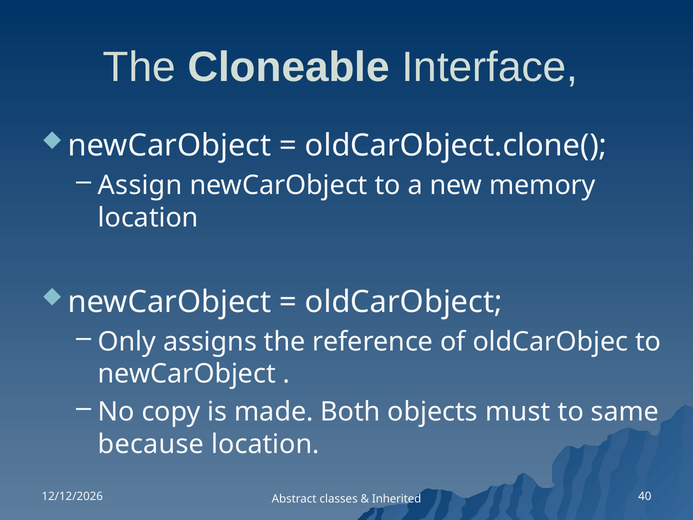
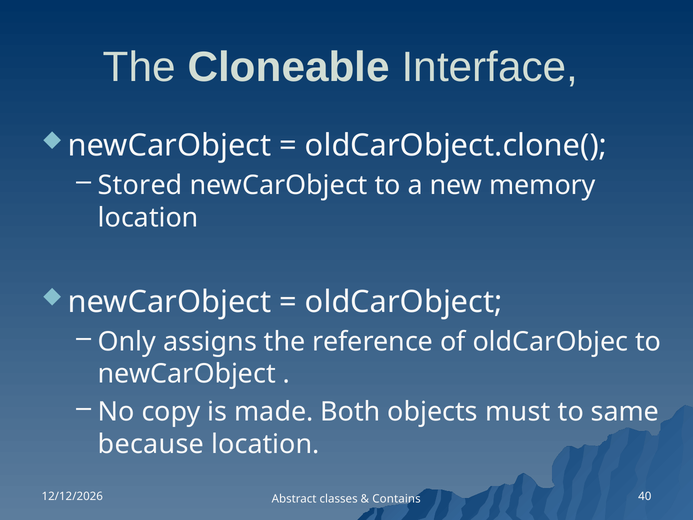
Assign: Assign -> Stored (140, 185)
Inherited: Inherited -> Contains (397, 499)
